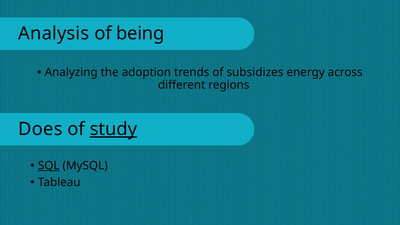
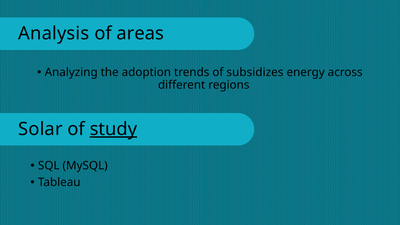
being: being -> areas (140, 34)
Does: Does -> Solar (40, 129)
SQL underline: present -> none (49, 166)
